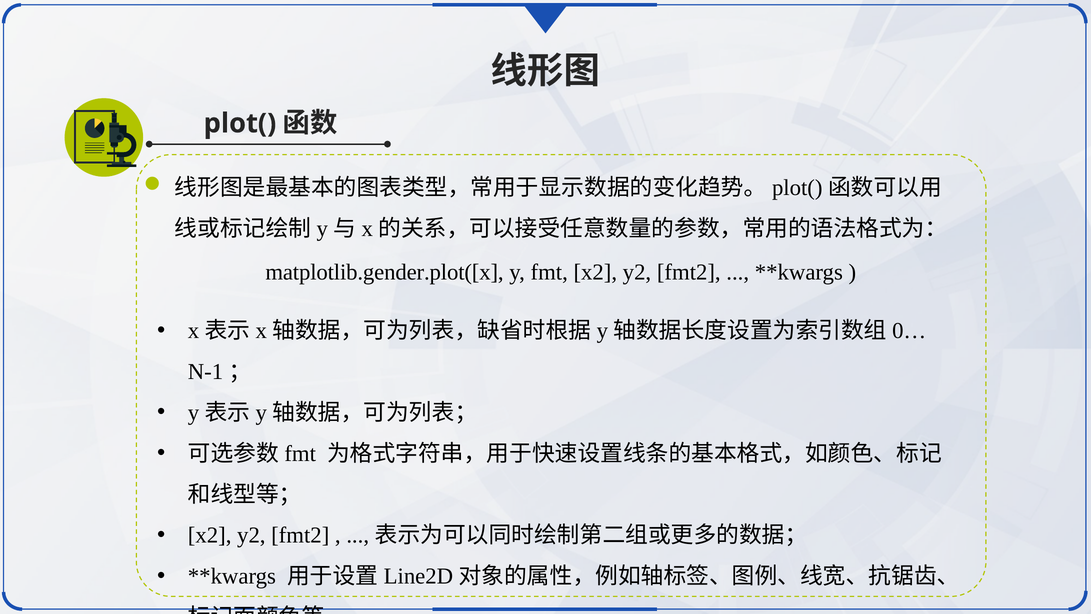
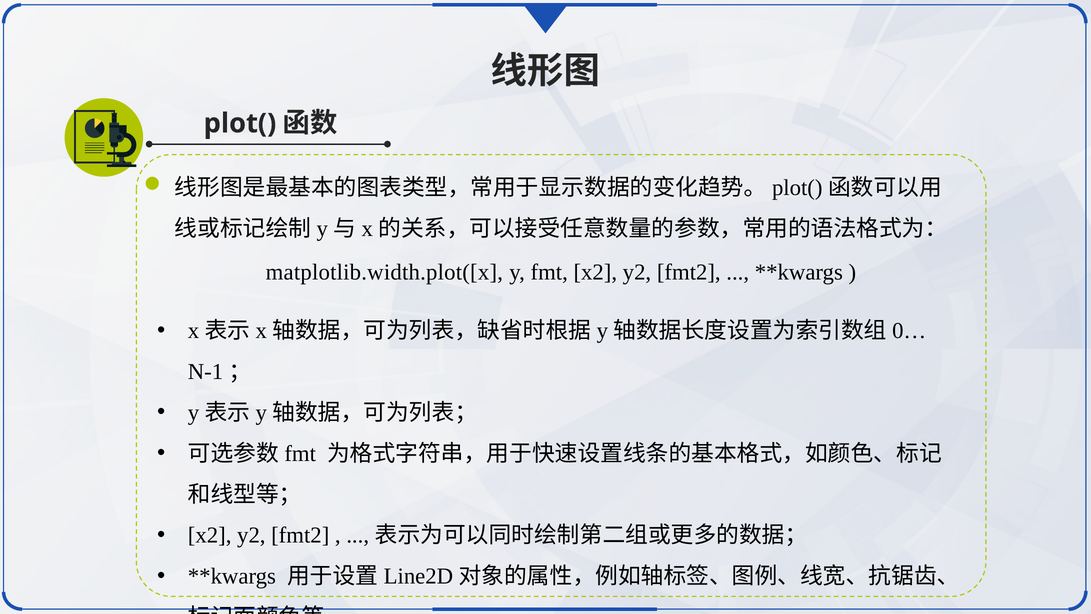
matplotlib.gender.plot([x: matplotlib.gender.plot([x -> matplotlib.width.plot([x (384, 272)
